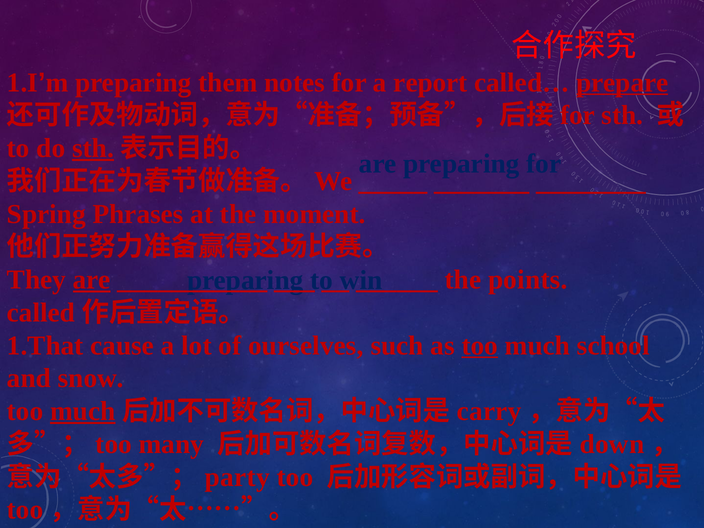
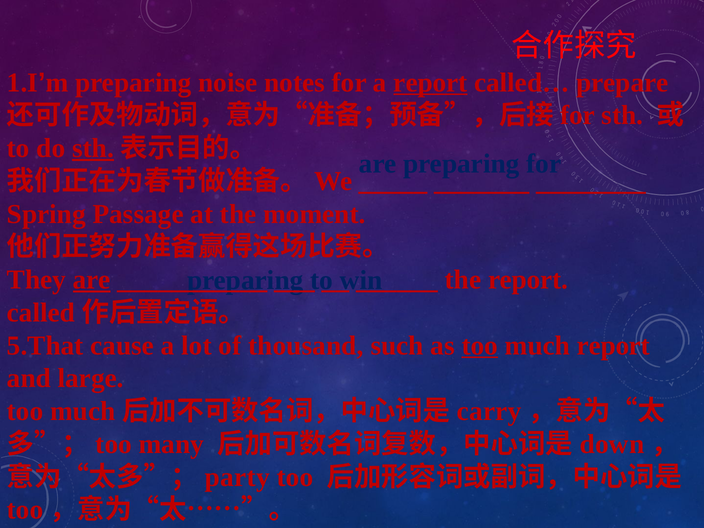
them: them -> noise (228, 83)
report underline: none -> present (430, 83)
prepare underline: present -> none (622, 83)
Phrases: Phrases -> Passage (138, 214)
the points: points -> report (528, 280)
1.That: 1.That -> 5.That (45, 346)
ourselves: ourselves -> thousand (306, 346)
much school: school -> report (613, 346)
snow: snow -> large (91, 378)
much underline: present -> none (83, 411)
